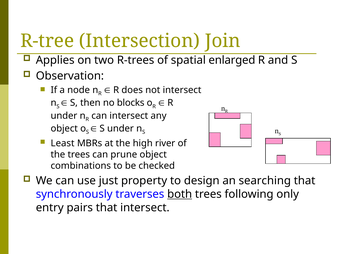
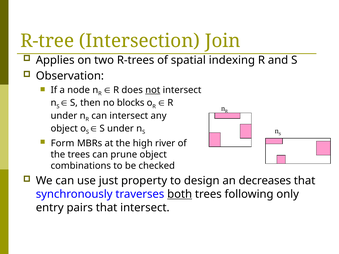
enlarged: enlarged -> indexing (232, 60)
not underline: none -> present (153, 90)
Least: Least -> Form (63, 143)
searching: searching -> decreases (265, 181)
